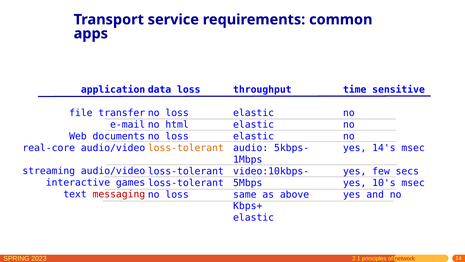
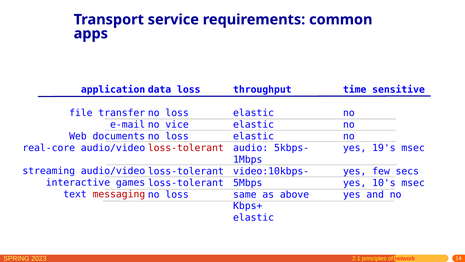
html: html -> vice (177, 124)
loss-tolerant colour: orange -> red (186, 148)
14's: 14's -> 19's (384, 148)
